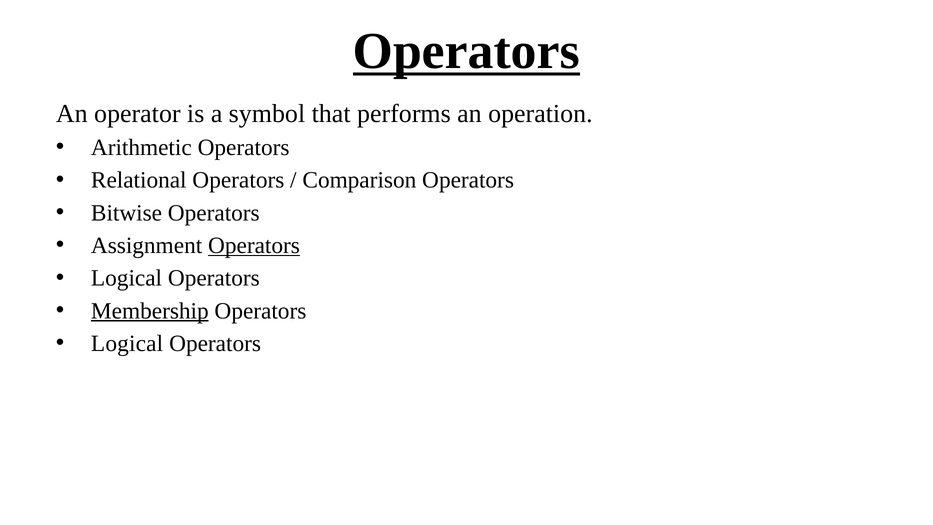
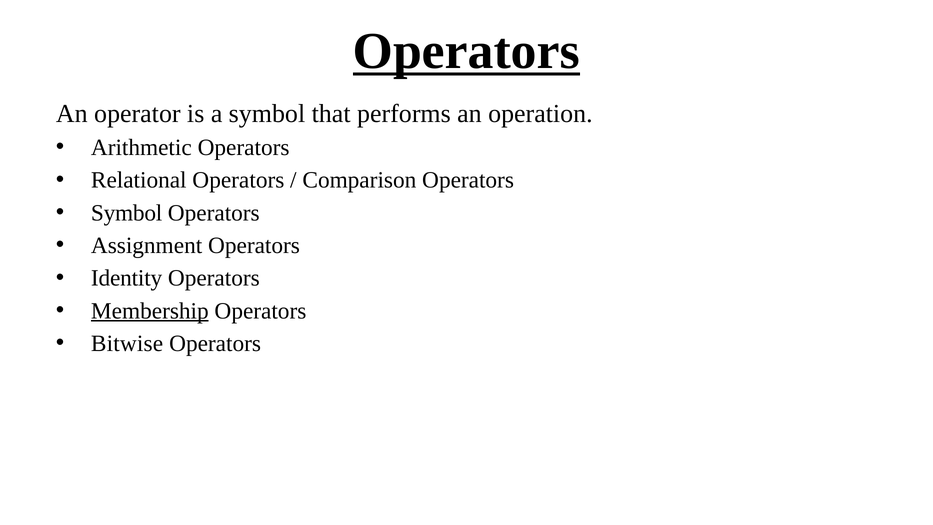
Bitwise: Bitwise -> Symbol (127, 213)
Operators underline: present -> none (254, 245)
Logical: Logical -> Identity (127, 278)
Logical: Logical -> Bitwise (127, 343)
